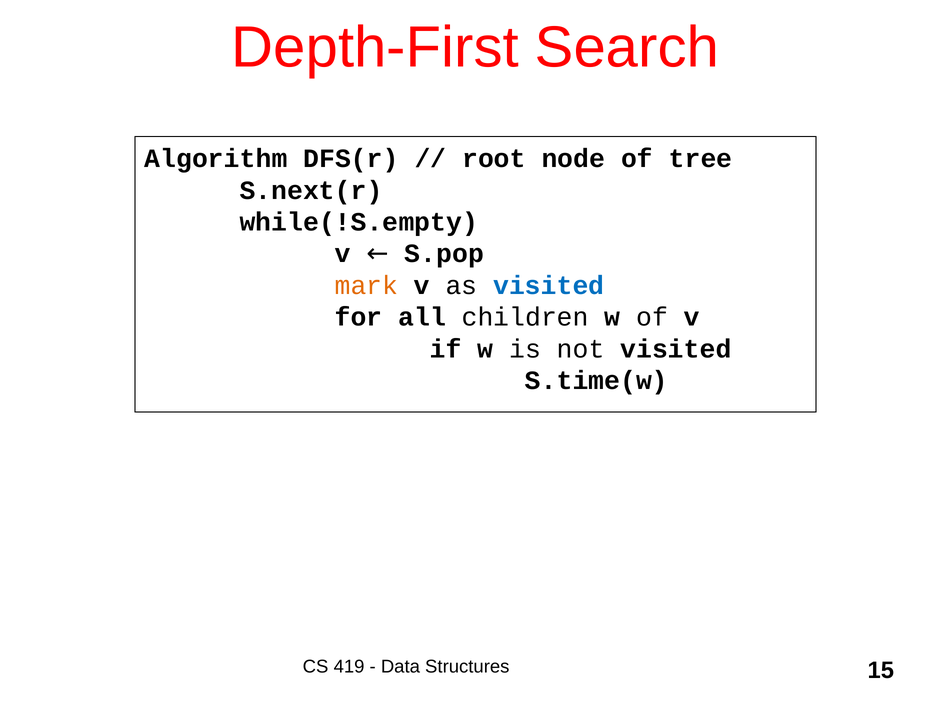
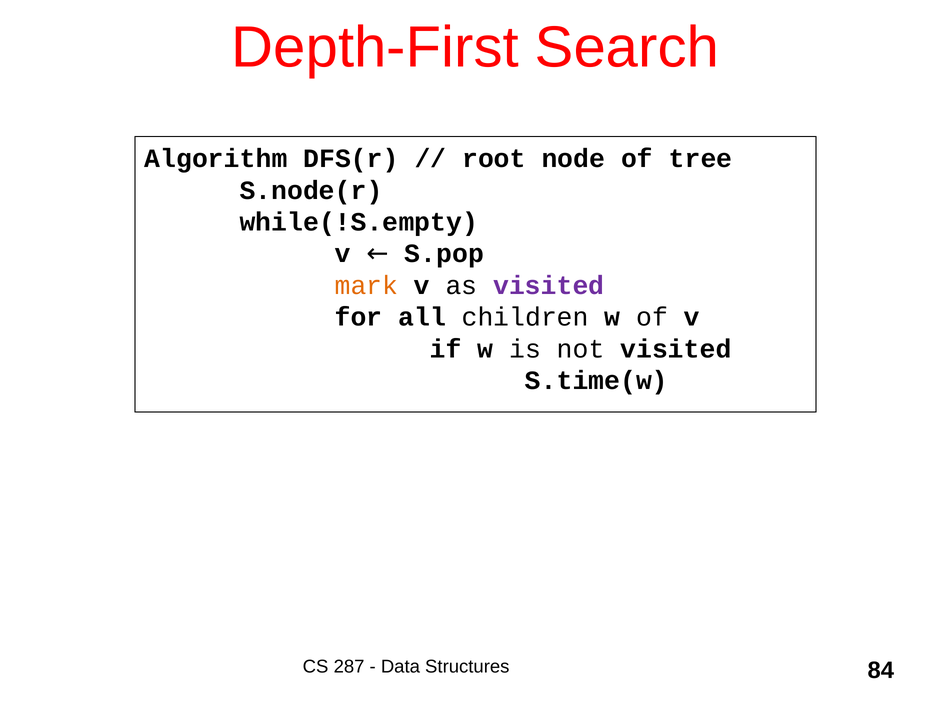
S.next(r: S.next(r -> S.node(r (311, 190)
visited colour: blue -> purple (549, 286)
419: 419 -> 287 (349, 667)
15: 15 -> 84 (881, 671)
